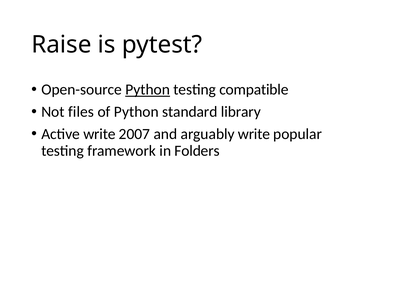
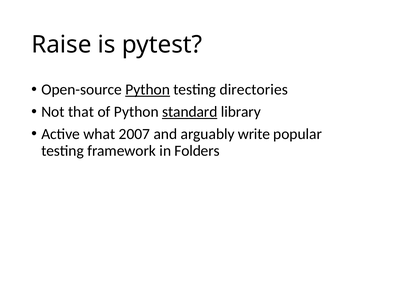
compatible: compatible -> directories (254, 90)
files: files -> that (81, 112)
standard underline: none -> present (190, 112)
Active write: write -> what (99, 134)
